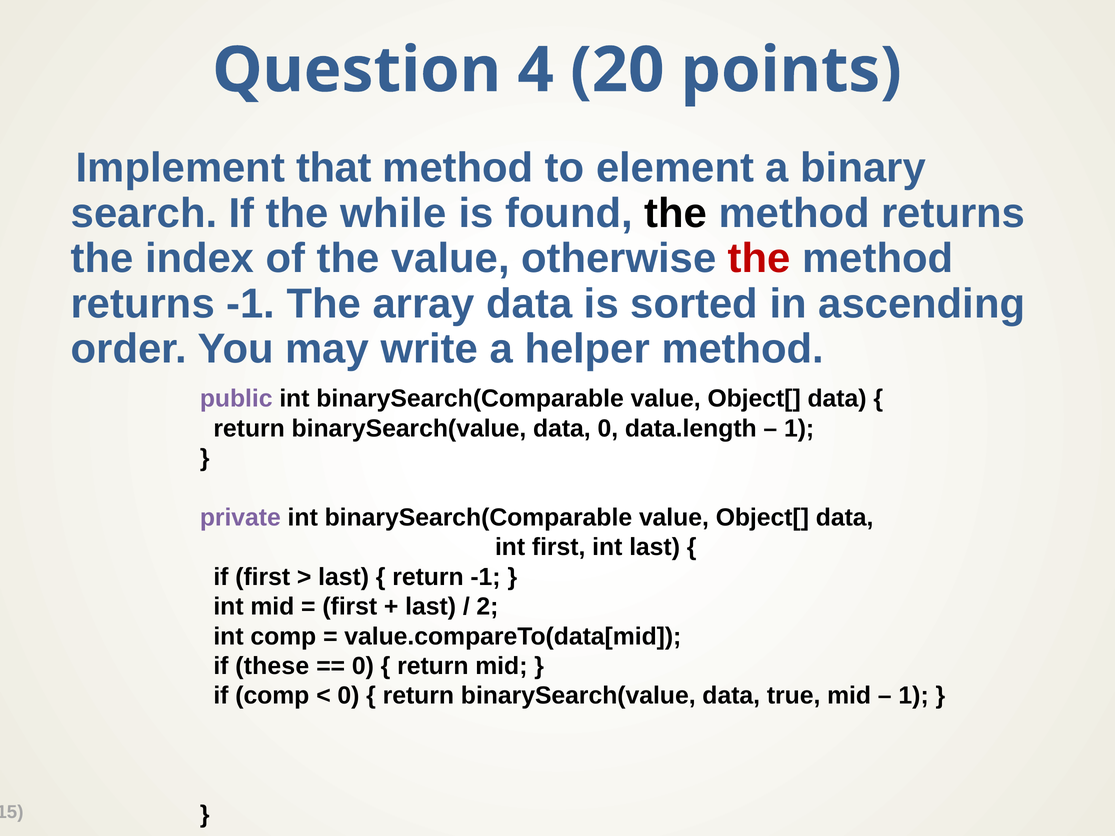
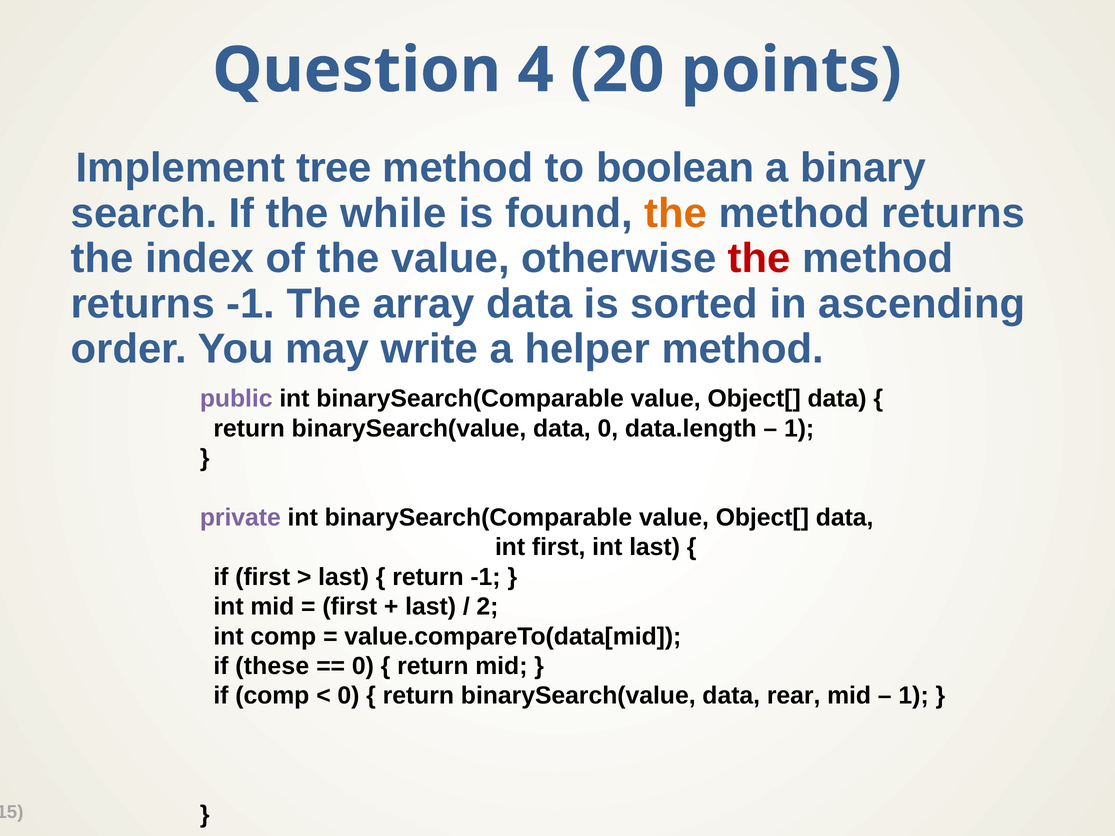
that: that -> tree (334, 168)
element: element -> boolean (675, 168)
the colour: black -> orange (676, 213)
true: true -> rear (794, 696)
